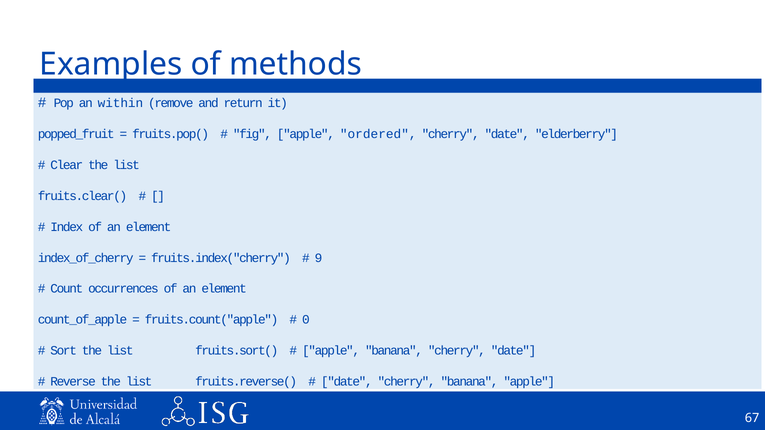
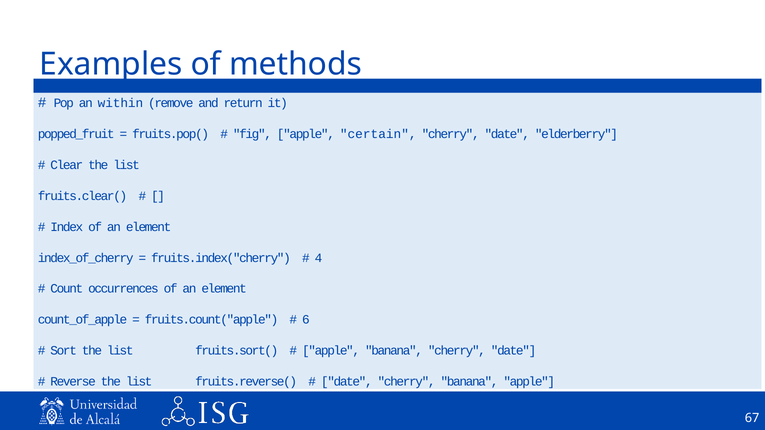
ordered: ordered -> certain (378, 134)
9: 9 -> 4 (318, 258)
0: 0 -> 6 (306, 320)
